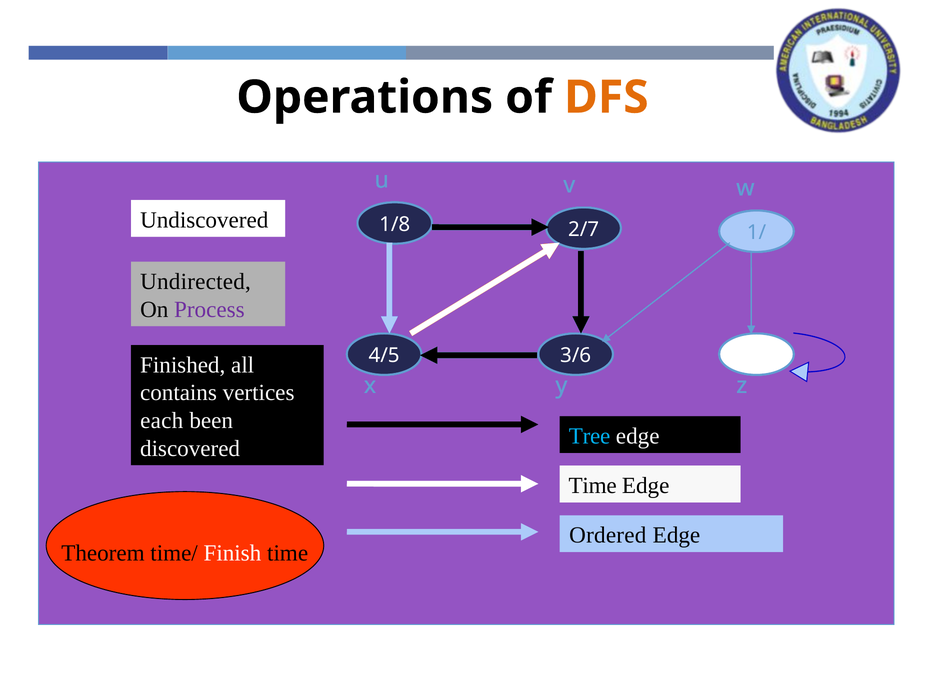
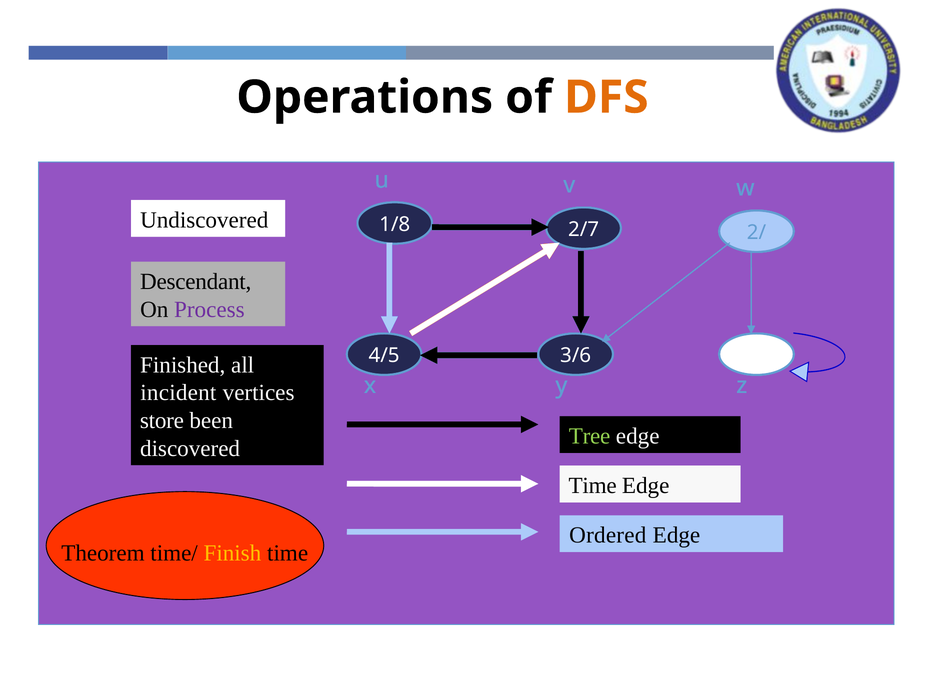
1/: 1/ -> 2/ (756, 233)
Undirected: Undirected -> Descendant (196, 282)
contains: contains -> incident (178, 393)
each: each -> store (162, 420)
Tree colour: light blue -> light green (590, 436)
Finish colour: white -> yellow (232, 553)
